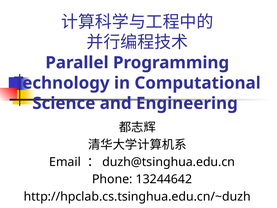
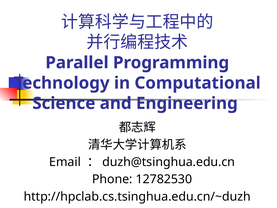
13244642: 13244642 -> 12782530 (164, 179)
